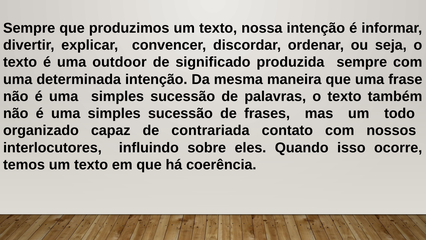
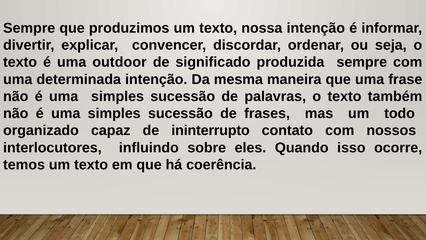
contrariada: contrariada -> ininterrupto (211, 130)
